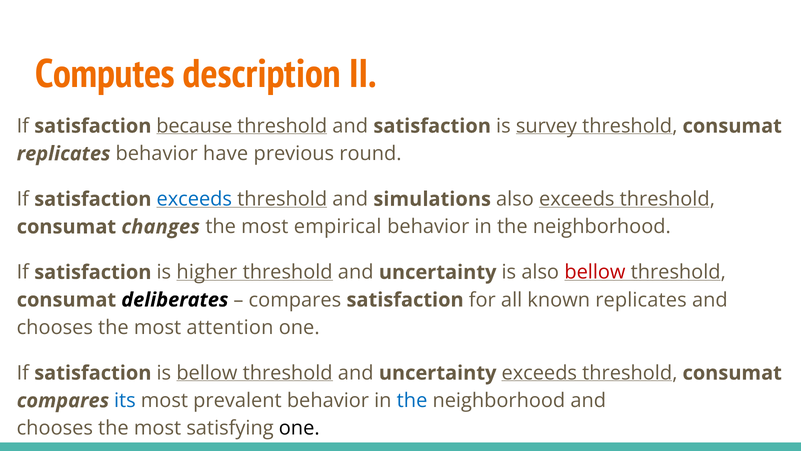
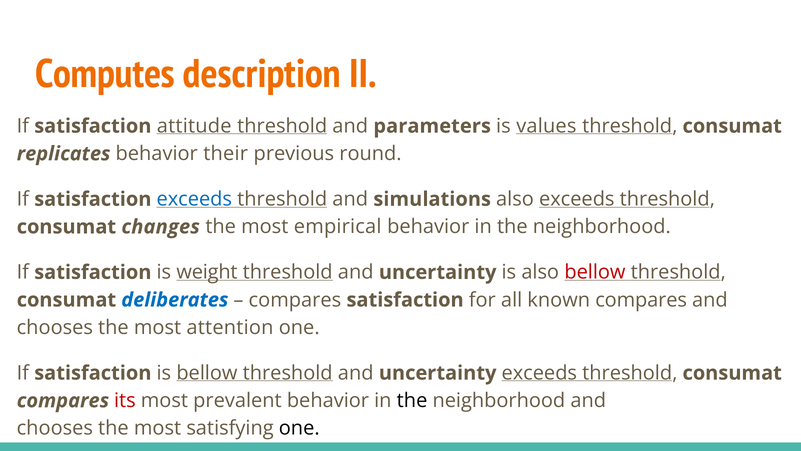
because: because -> attitude (194, 126)
and satisfaction: satisfaction -> parameters (432, 126)
survey: survey -> values (546, 126)
have: have -> their (226, 154)
higher: higher -> weight (207, 272)
deliberates colour: black -> blue (175, 300)
known replicates: replicates -> compares (641, 300)
its colour: blue -> red (125, 400)
the colour: blue -> black (412, 400)
